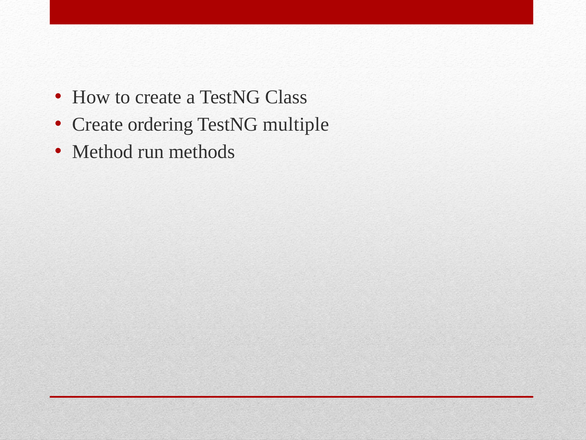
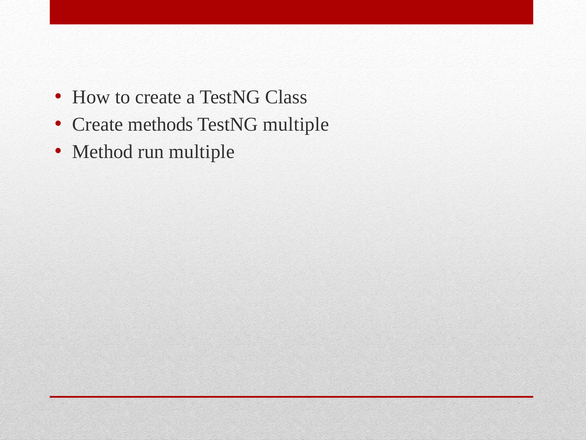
ordering: ordering -> methods (161, 124)
run methods: methods -> multiple (202, 152)
